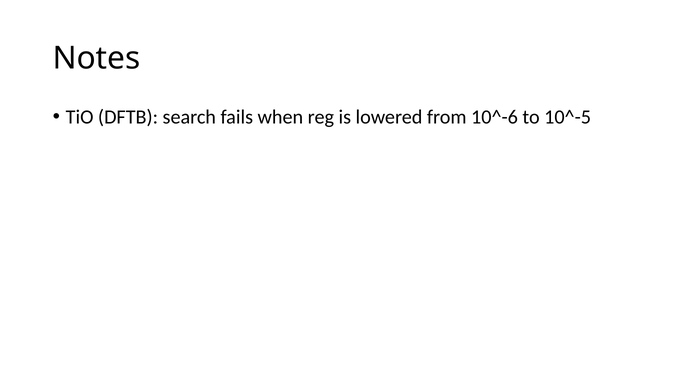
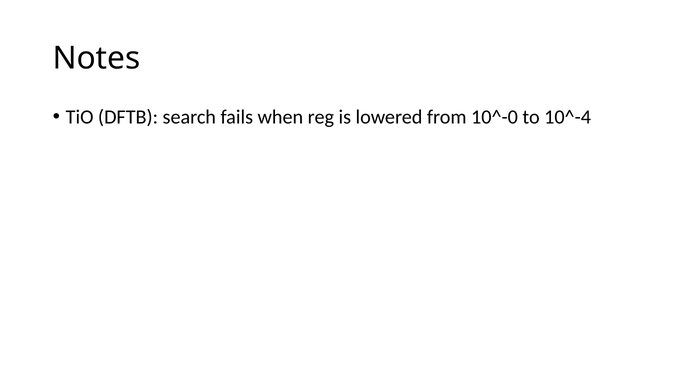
10^-6: 10^-6 -> 10^-0 (495, 117)
10^-5: 10^-5 -> 10^-4 (568, 117)
